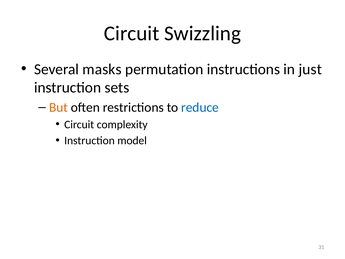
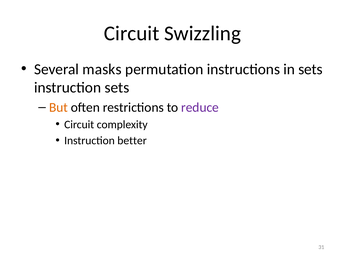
in just: just -> sets (310, 69)
reduce colour: blue -> purple (200, 107)
model: model -> better (132, 141)
